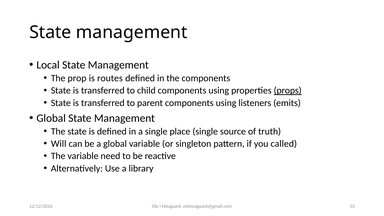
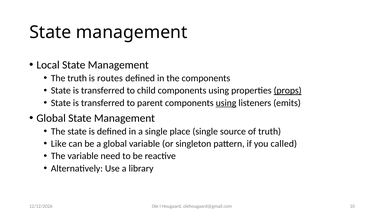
The prop: prop -> truth (77, 78)
using underline: none -> present (226, 103)
Will: Will -> Like (59, 144)
